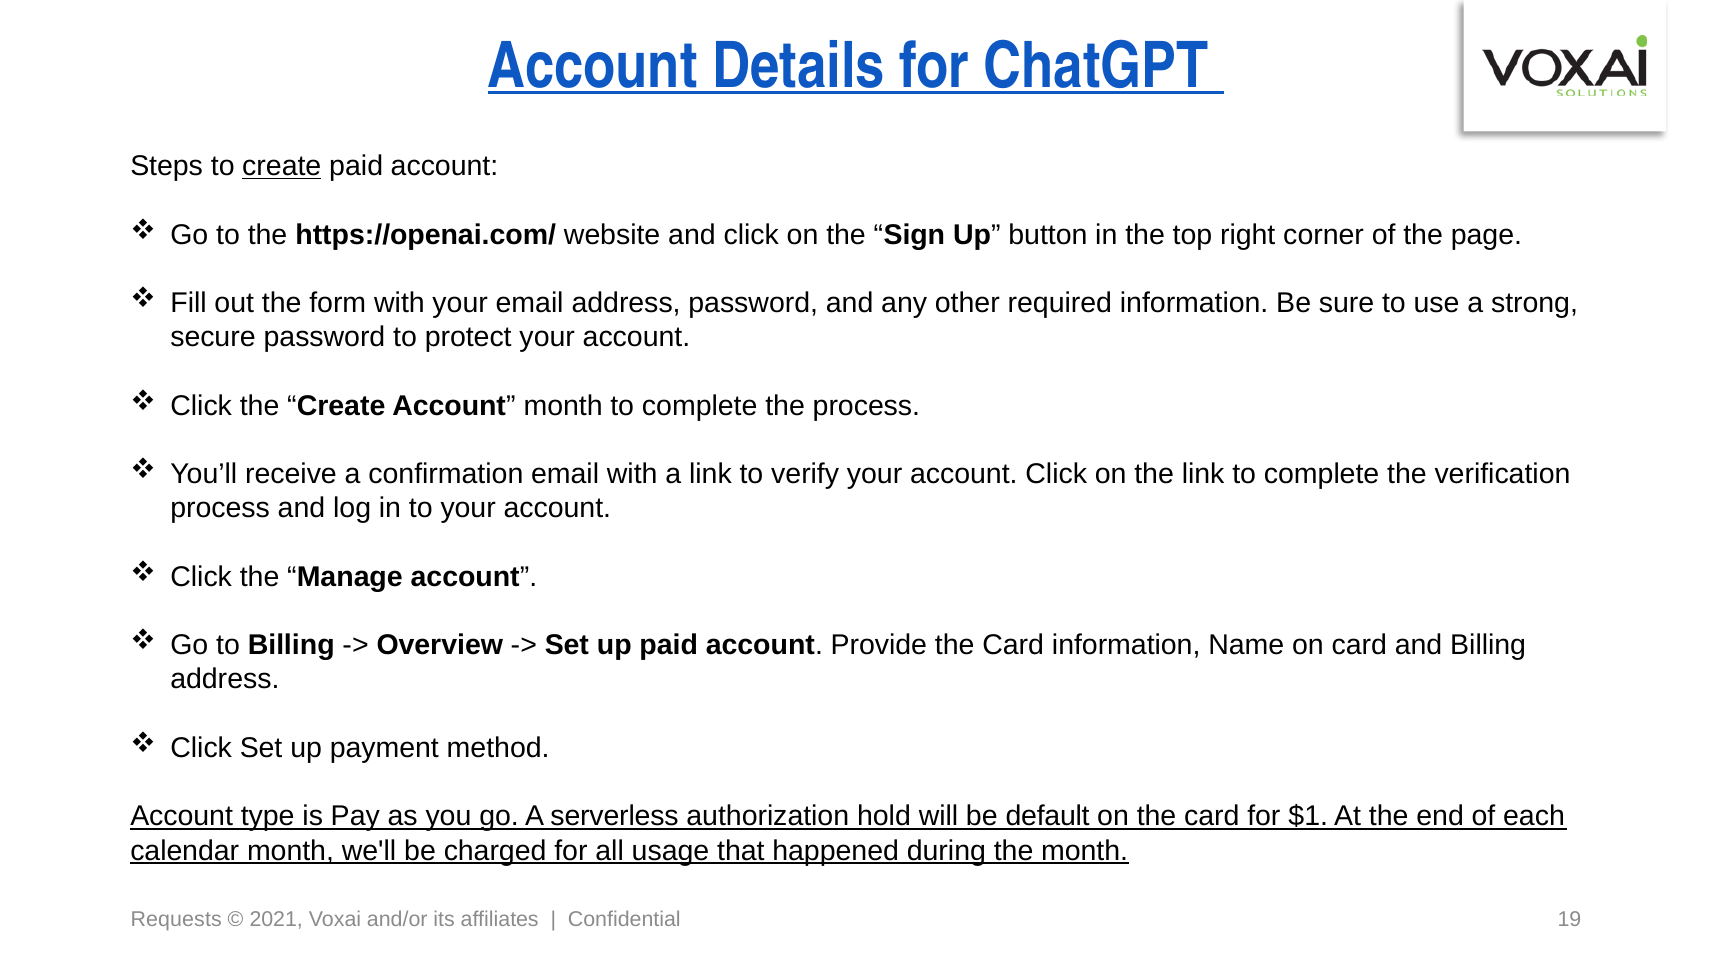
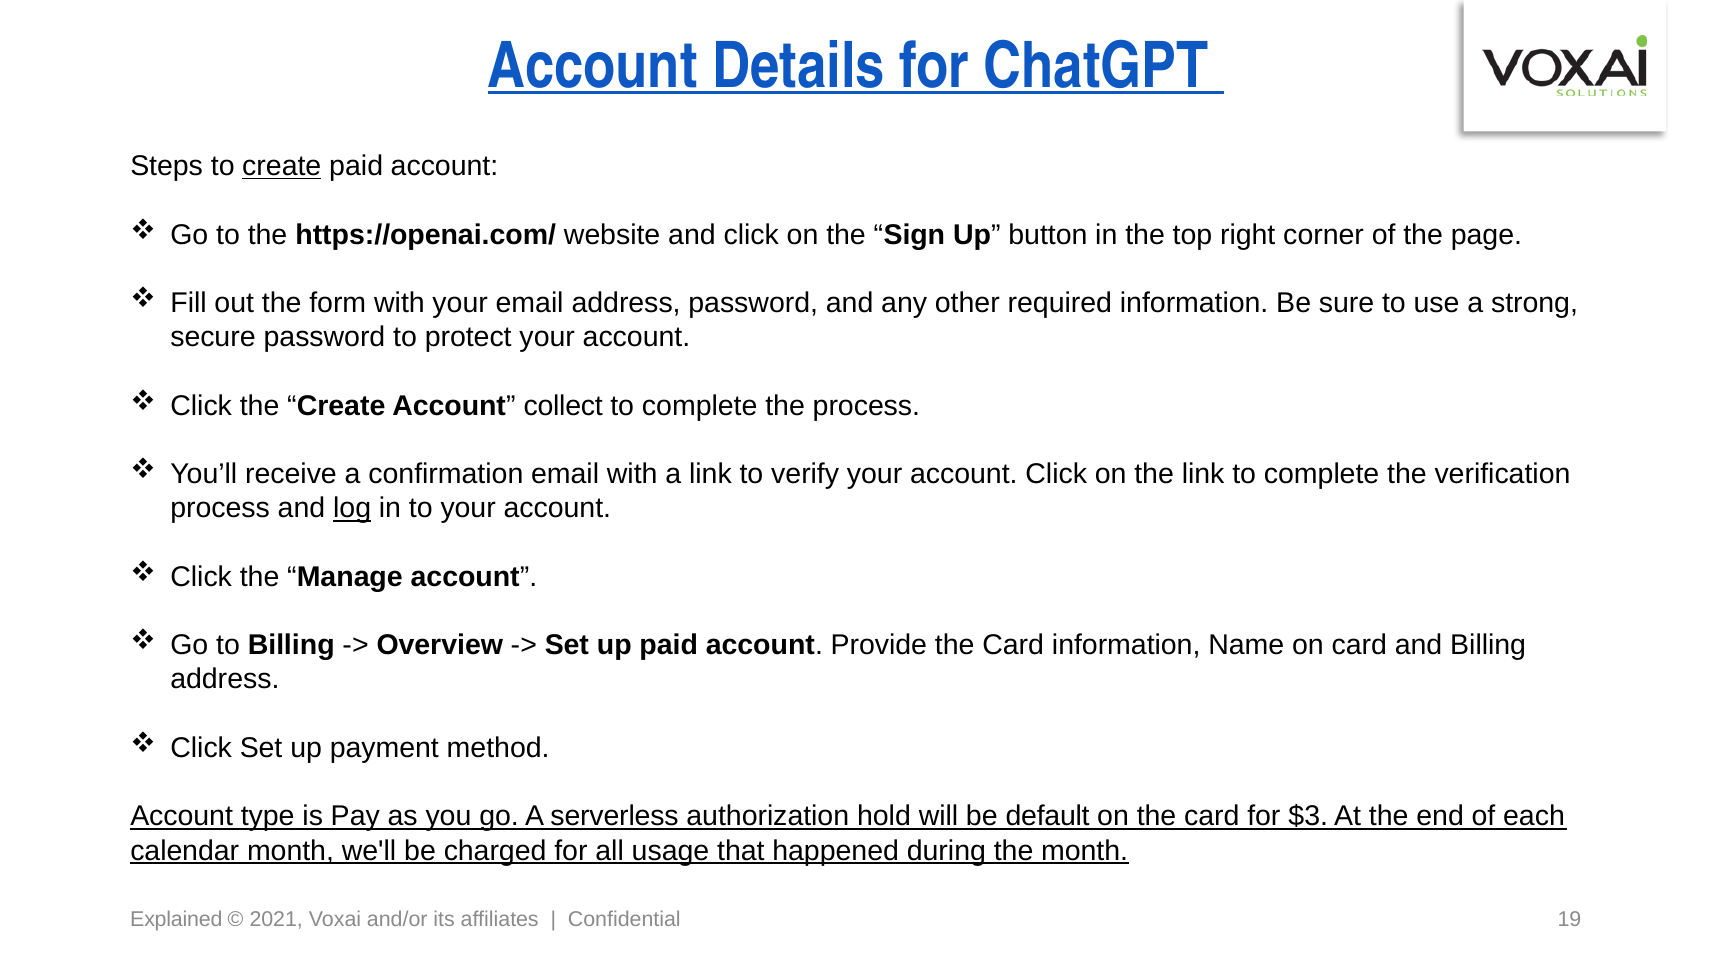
Account month: month -> collect (563, 406)
log underline: none -> present (352, 508)
$1: $1 -> $3 (1308, 816)
Requests: Requests -> Explained (176, 920)
